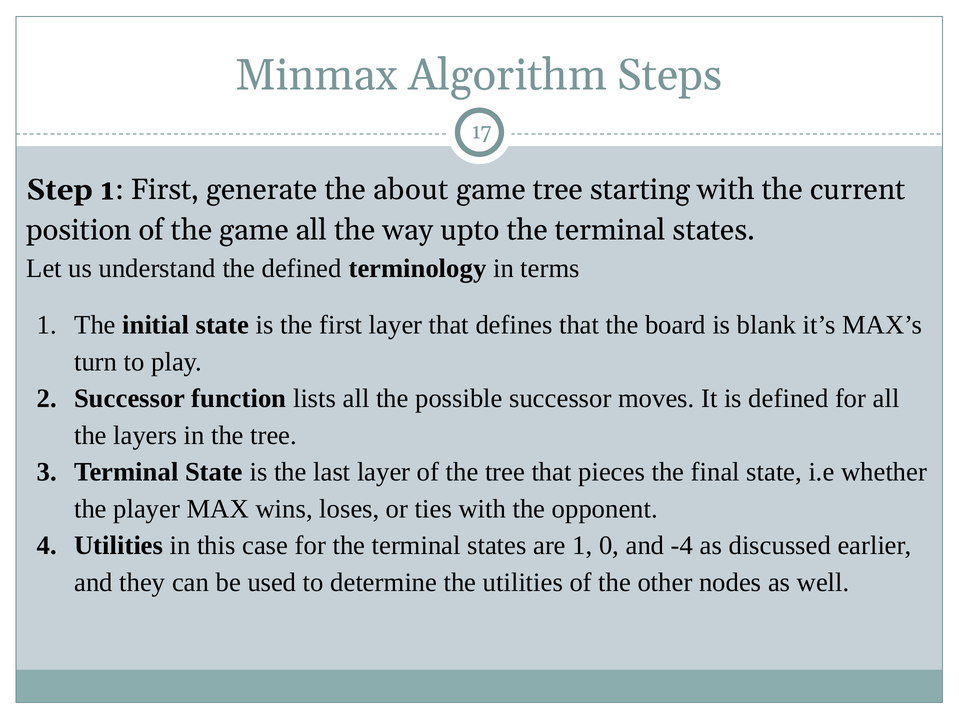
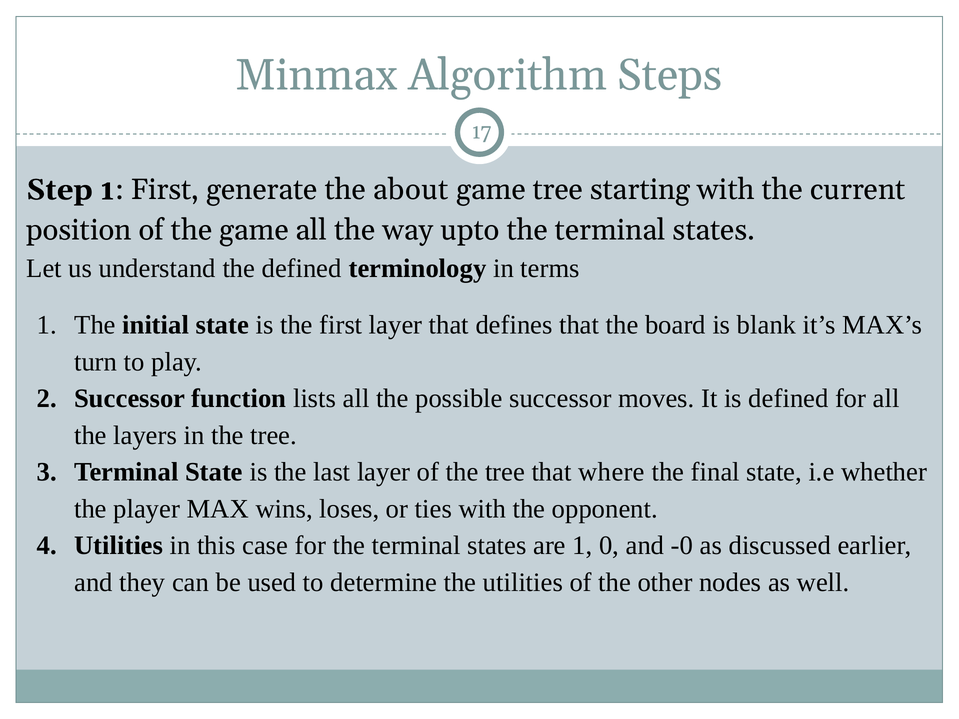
pieces: pieces -> where (611, 472)
-4: -4 -> -0 (682, 546)
